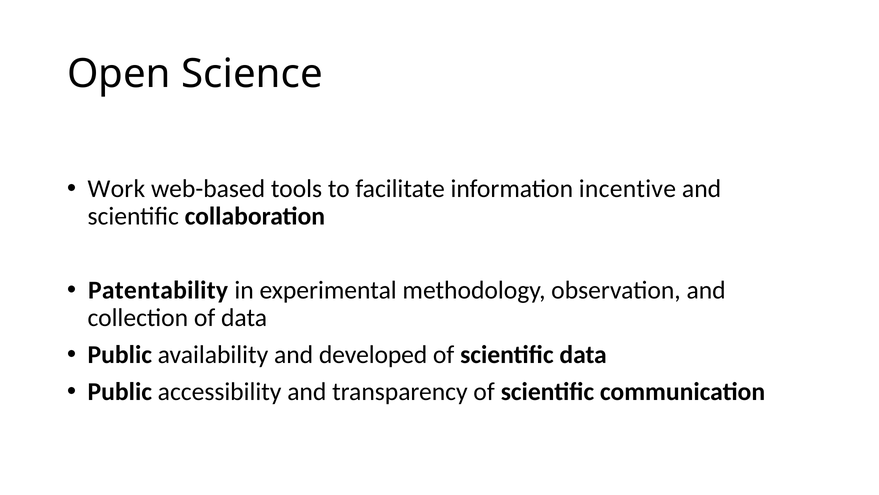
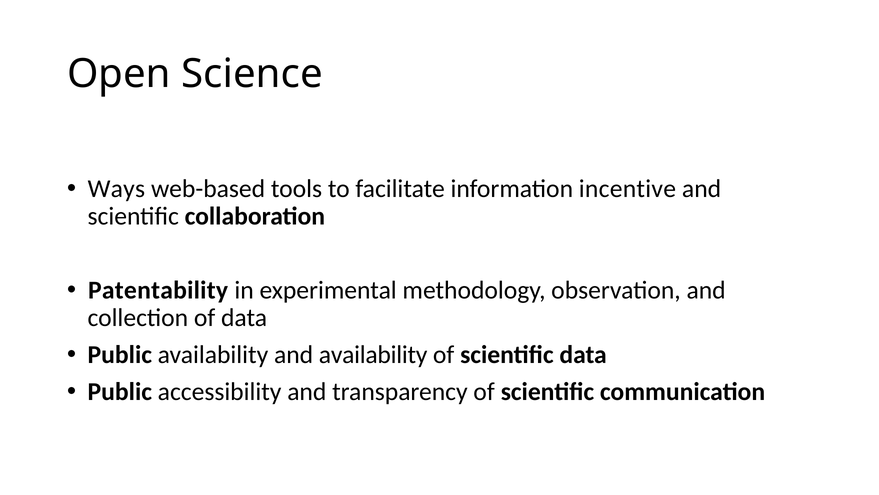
Work: Work -> Ways (116, 189)
and developed: developed -> availability (373, 355)
